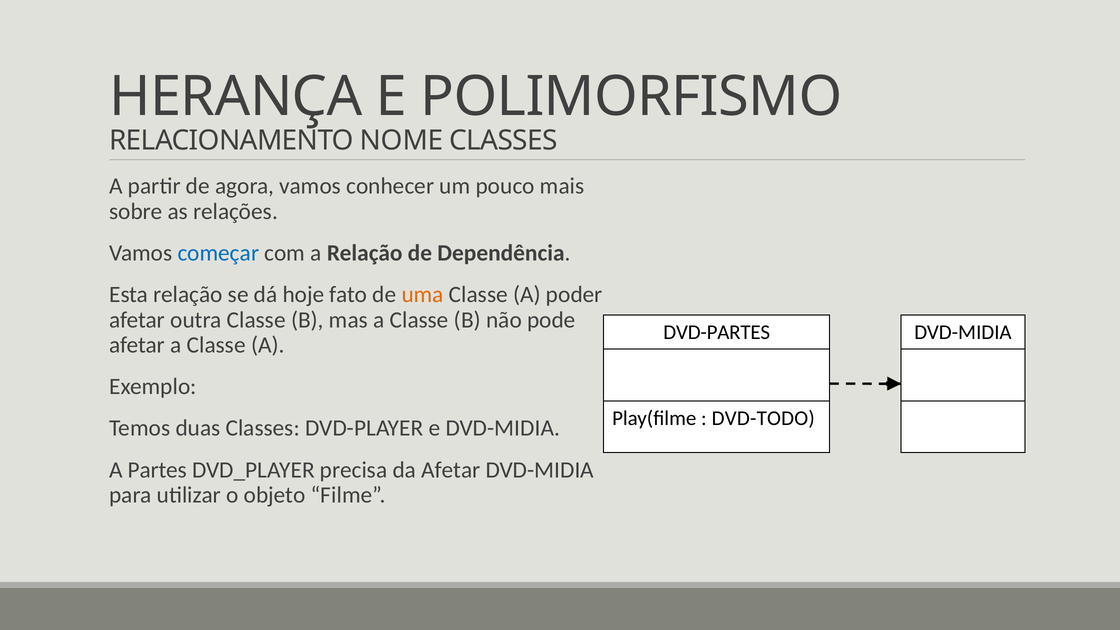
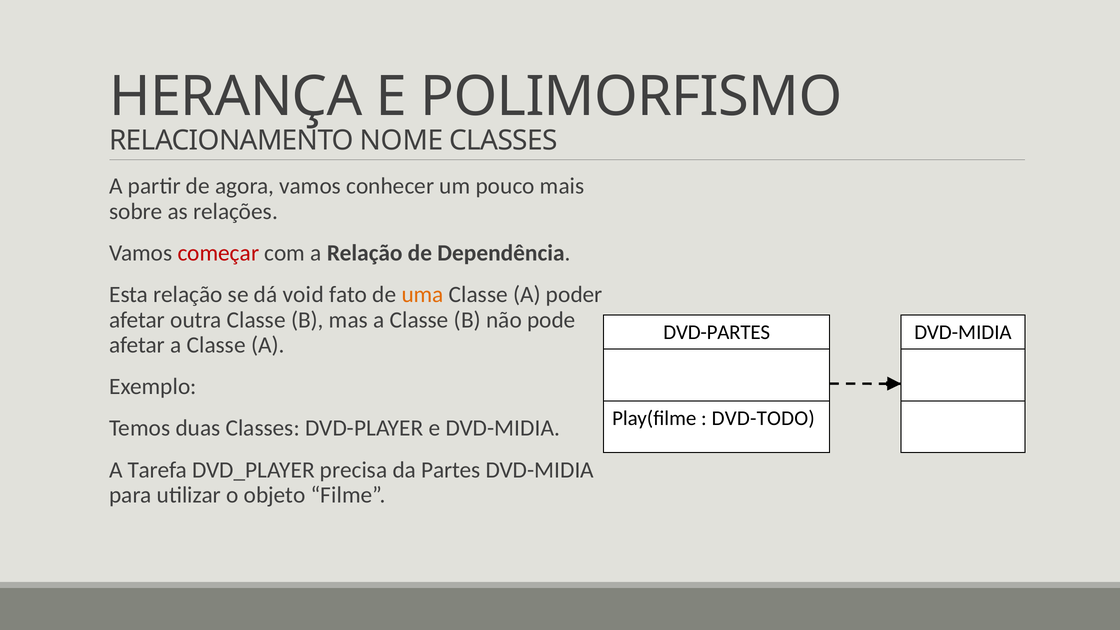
começar colour: blue -> red (218, 253)
hoje: hoje -> void (303, 295)
Partes: Partes -> Tarefa (157, 470)
da Afetar: Afetar -> Partes (451, 470)
